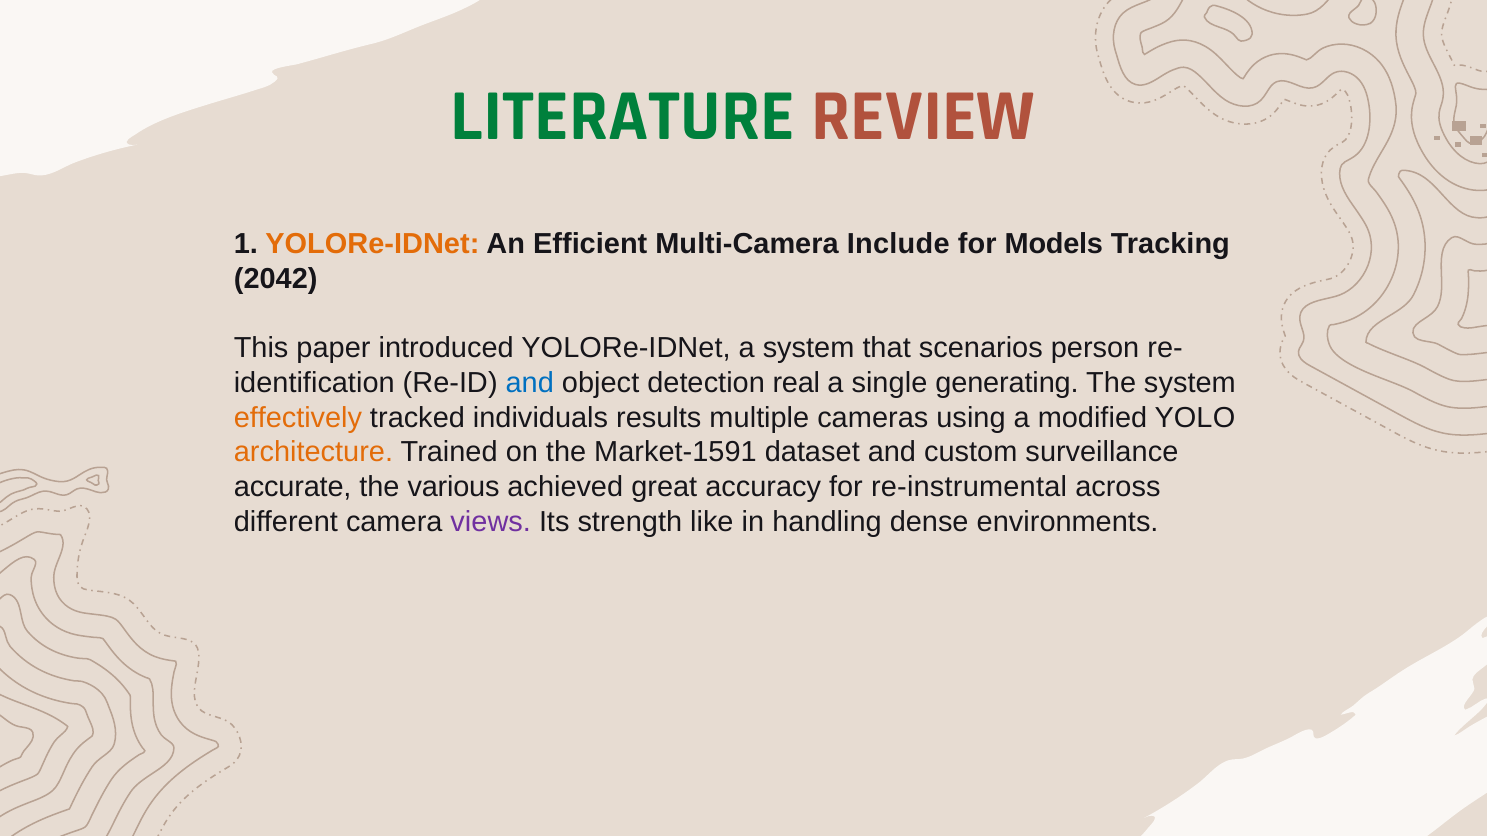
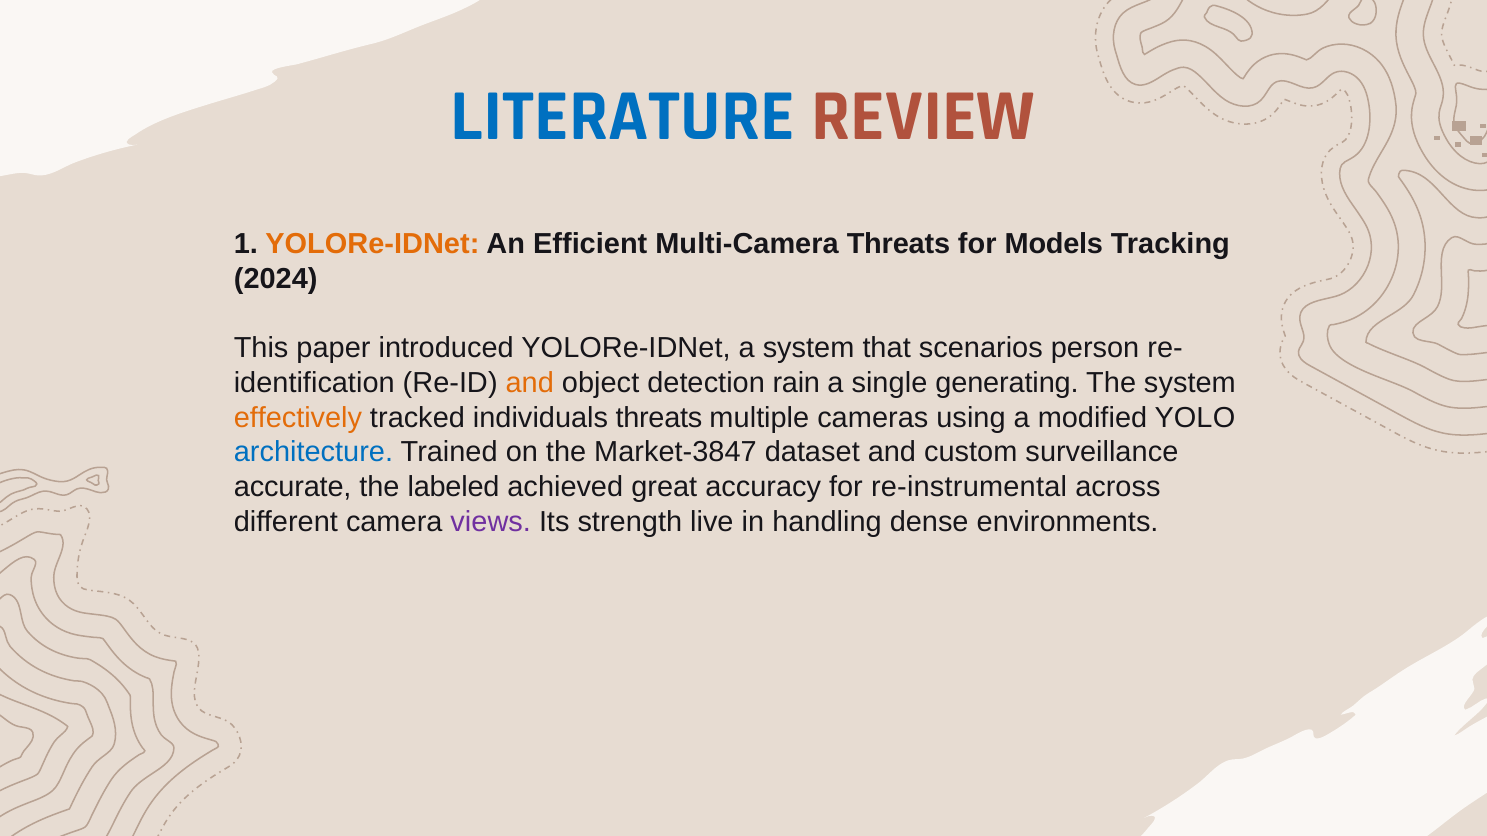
LITERATURE colour: green -> blue (623, 115)
Multi-Camera Include: Include -> Threats (898, 244)
2042: 2042 -> 2024 (276, 279)
and colour: blue -> orange (530, 383)
real: real -> rain (796, 383)
individuals results: results -> threats (659, 418)
architecture colour: orange -> blue (313, 452)
Market-1591: Market-1591 -> Market-3847 (675, 452)
various: various -> labeled (454, 487)
like: like -> live (712, 522)
